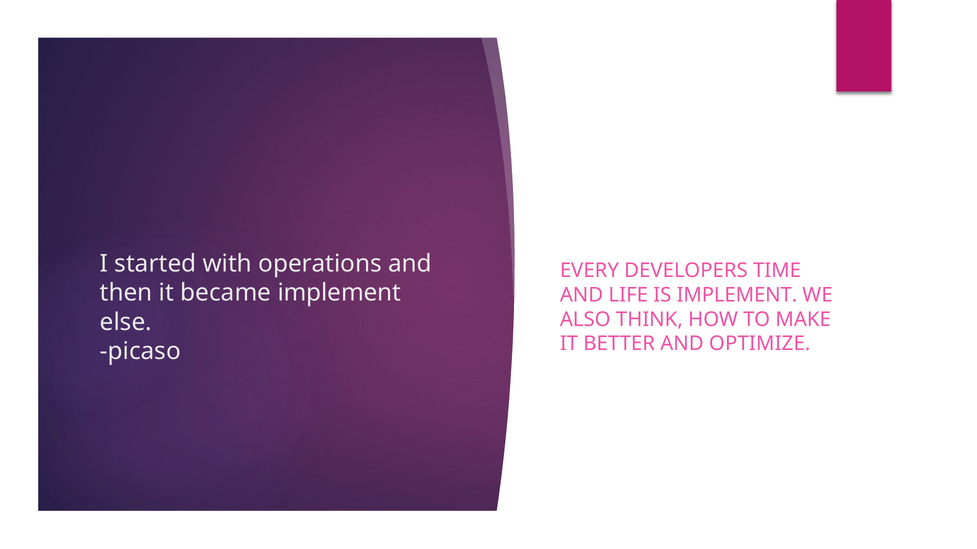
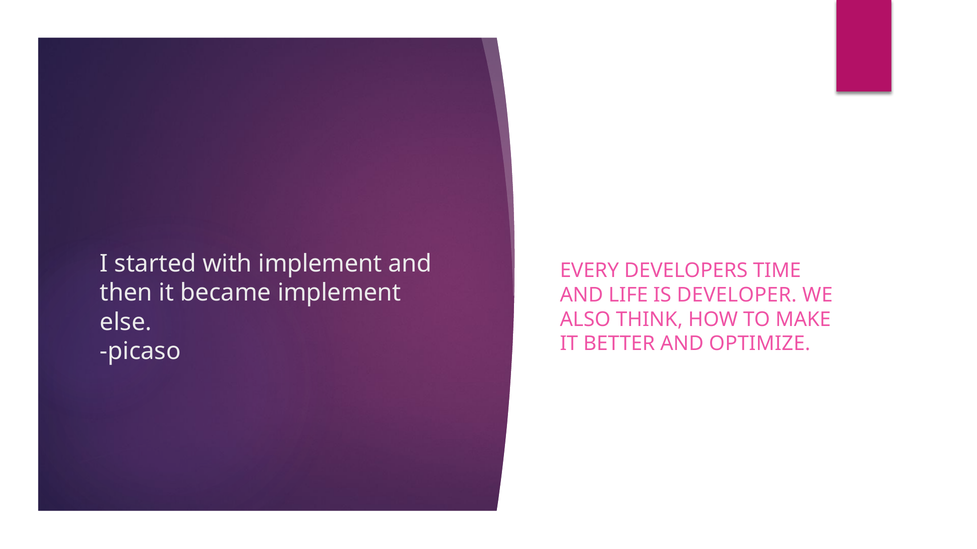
with operations: operations -> implement (320, 264)
IS IMPLEMENT: IMPLEMENT -> DEVELOPER (737, 295)
